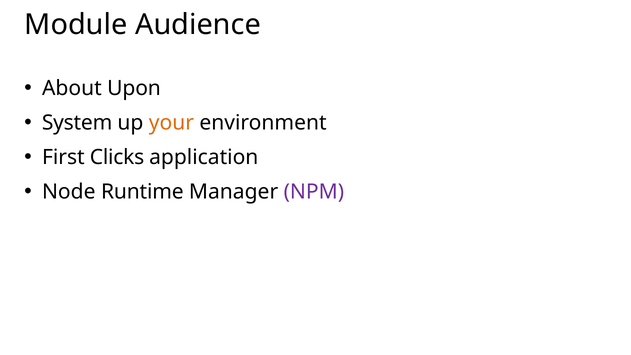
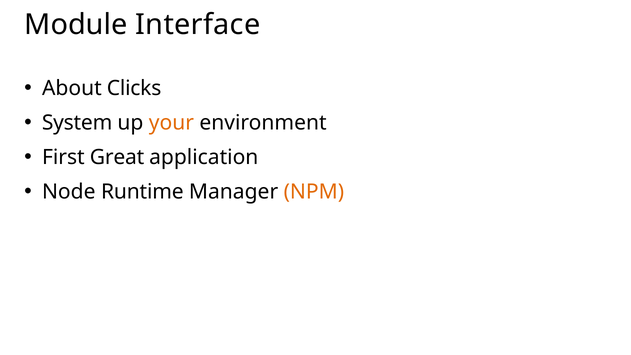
Audience: Audience -> Interface (198, 24)
Upon: Upon -> Clicks (134, 88)
Clicks: Clicks -> Great (117, 157)
NPM colour: purple -> orange (314, 192)
